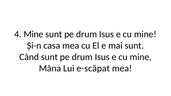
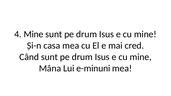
mai sunt: sunt -> cred (134, 46)
e-scăpat: e-scăpat -> e-minuni (93, 68)
